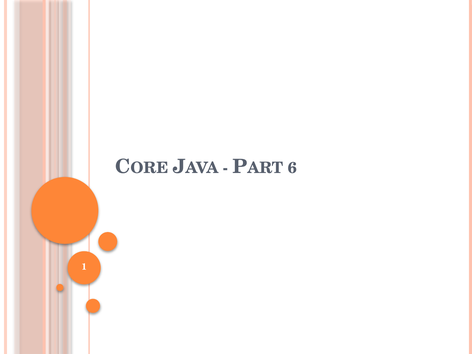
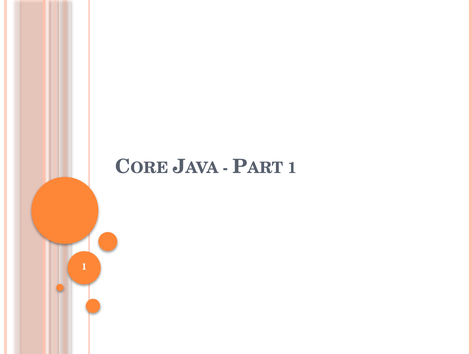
6: 6 -> 1 (292, 168)
